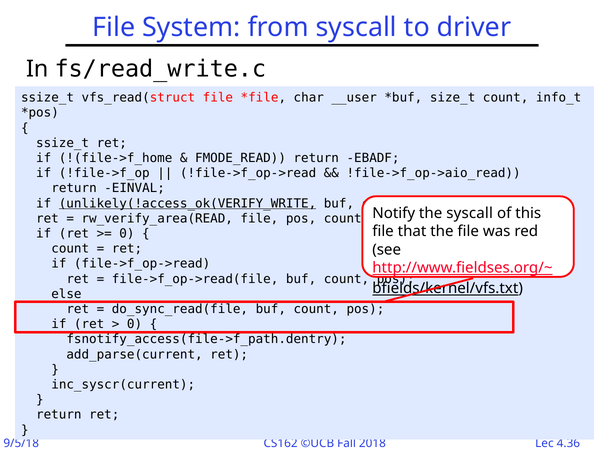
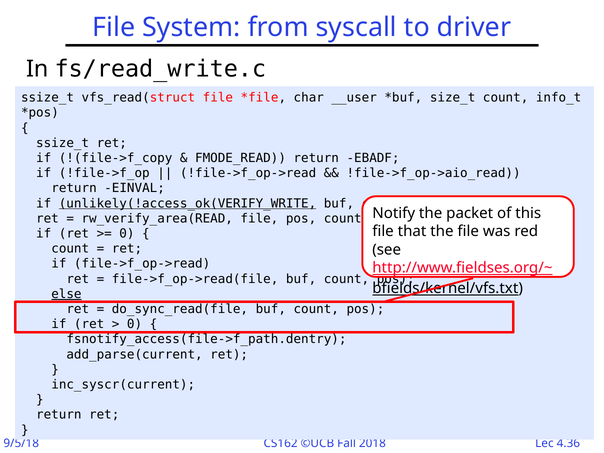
!(file->f_home: !(file->f_home -> !(file->f_copy (116, 158)
the syscall: syscall -> packet (470, 213)
else underline: none -> present (66, 294)
